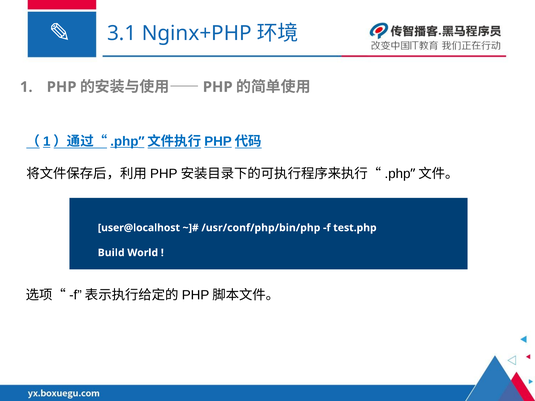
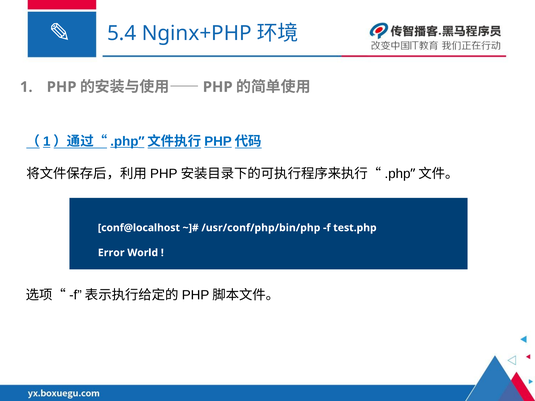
3.1: 3.1 -> 5.4 (122, 33)
user@localhost: user@localhost -> conf@localhost (139, 228)
Build: Build -> Error (111, 253)
